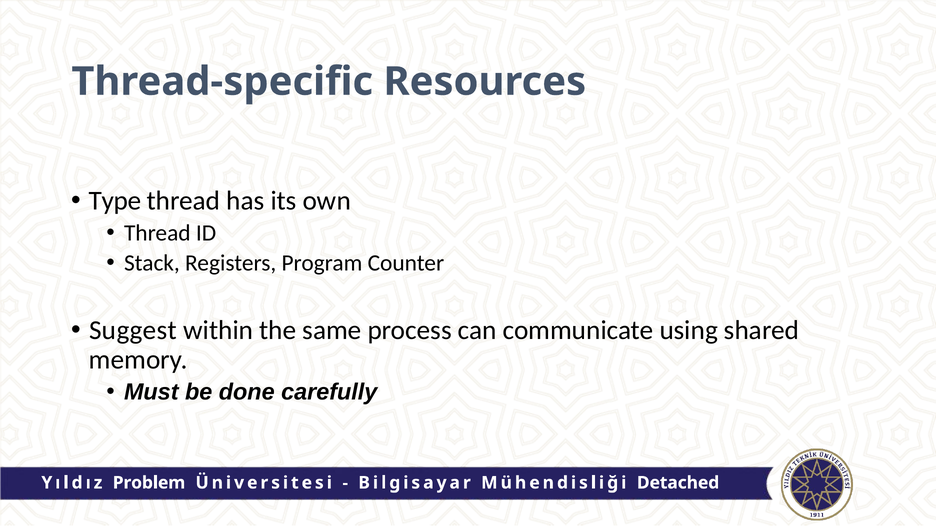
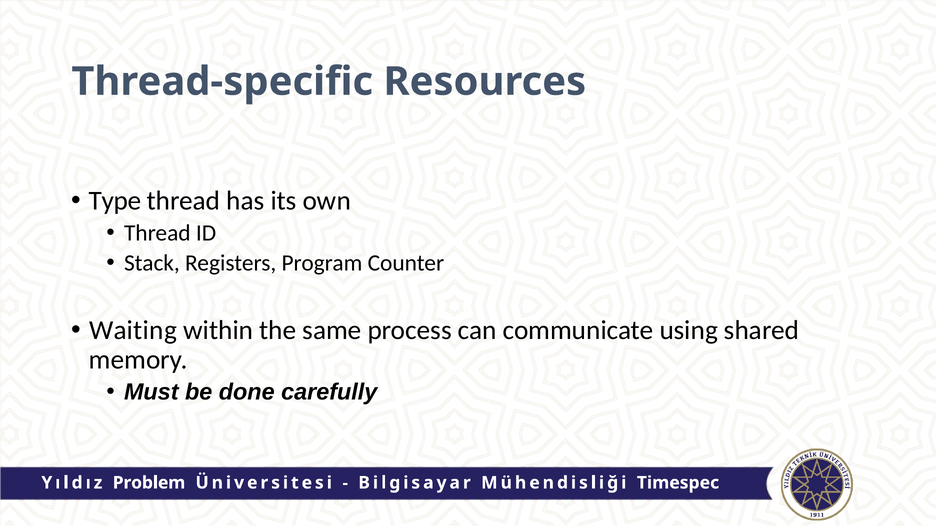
Suggest: Suggest -> Waiting (133, 330)
Detached: Detached -> Timespec (678, 483)
